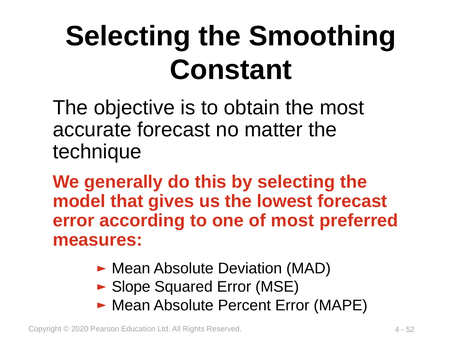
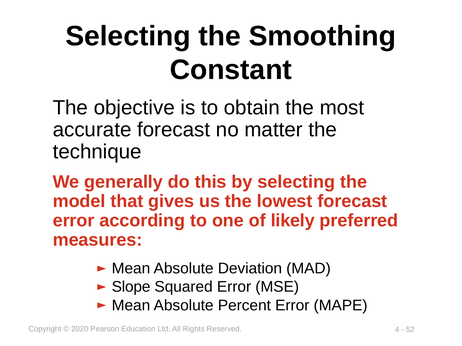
of most: most -> likely (293, 221)
